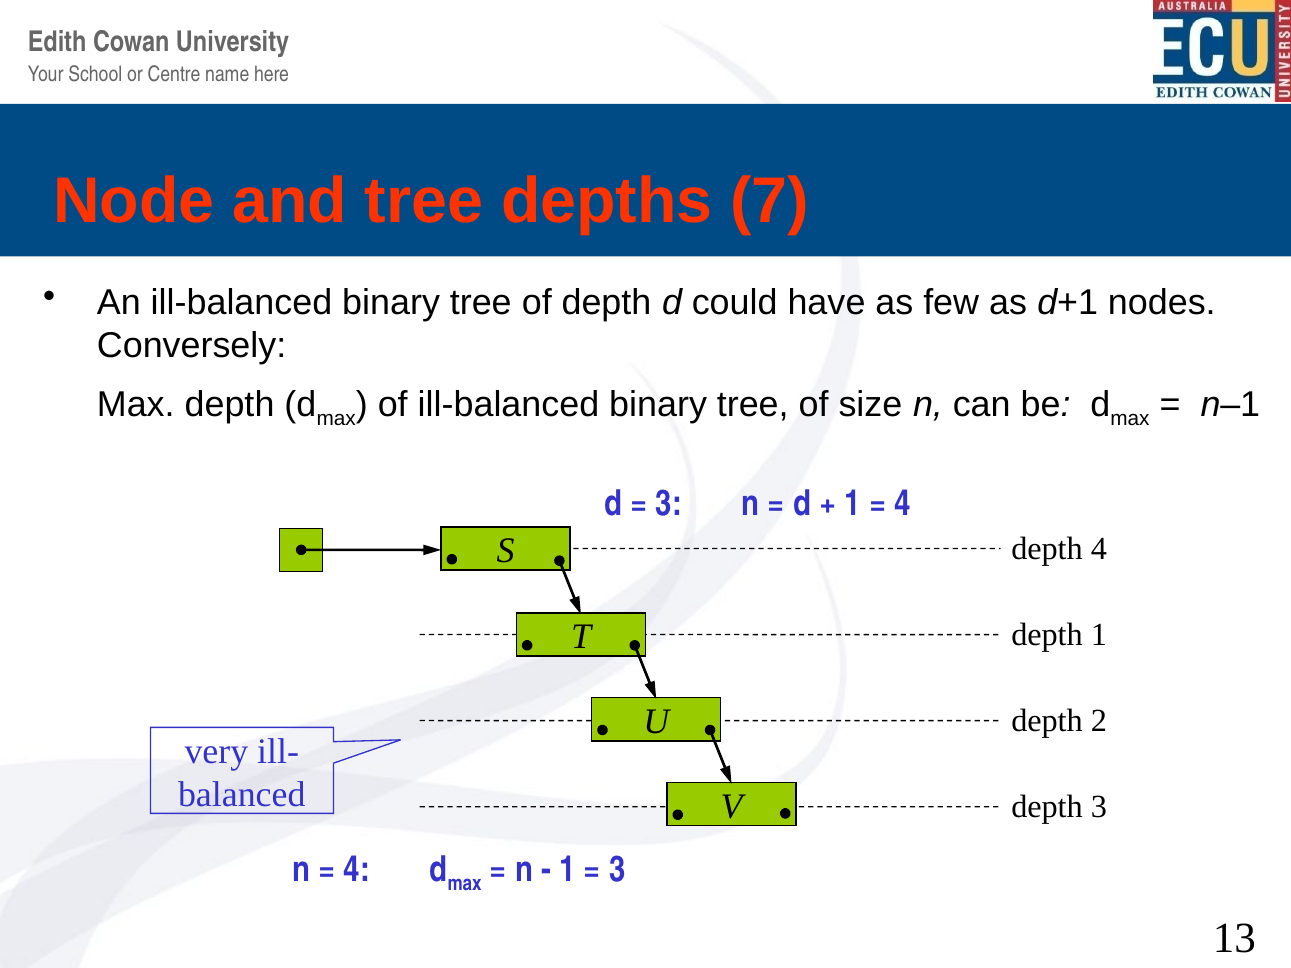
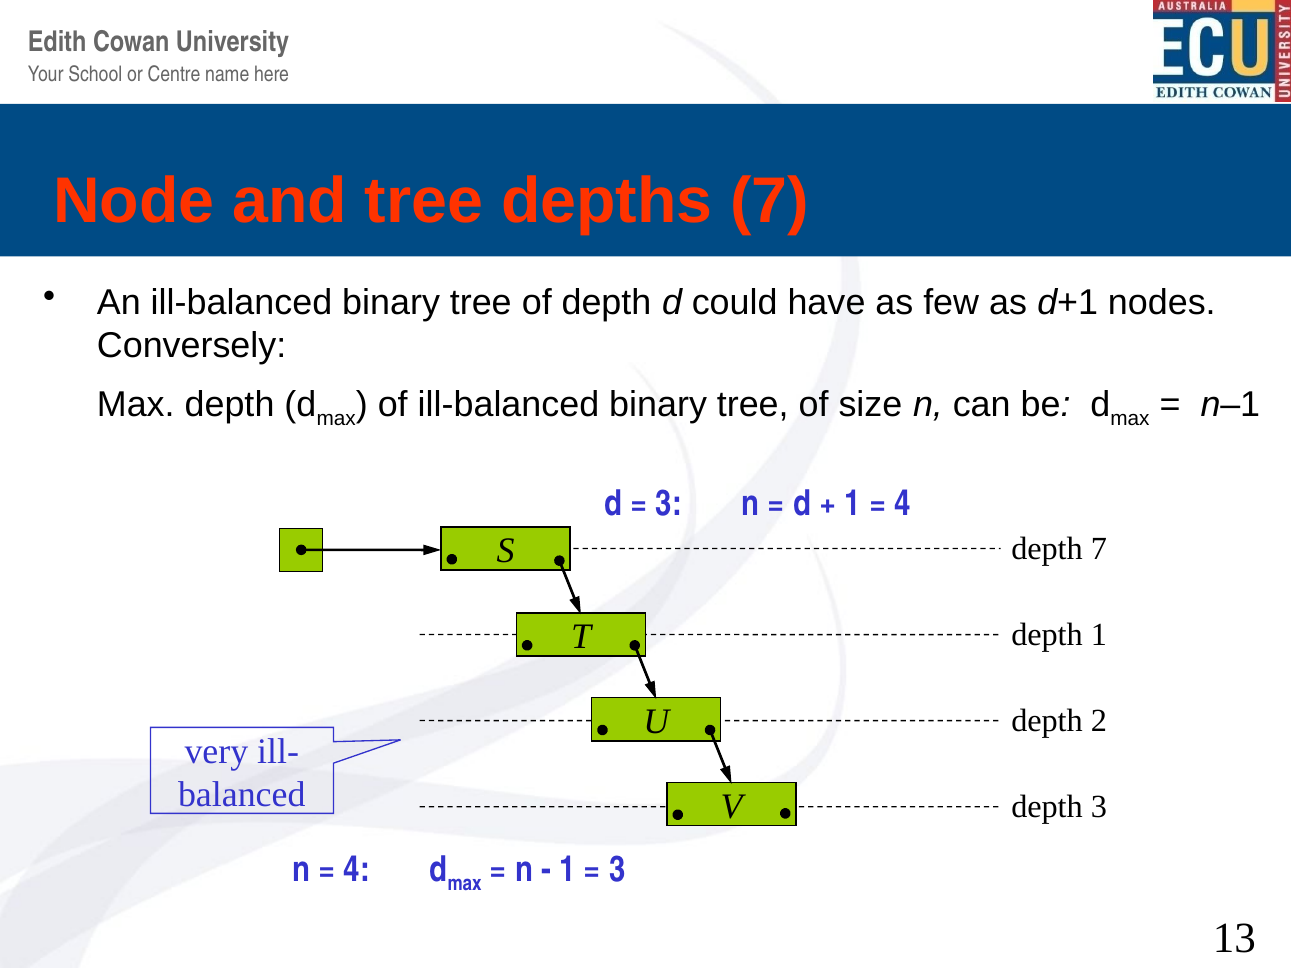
depth 4: 4 -> 7 (1099, 549)
